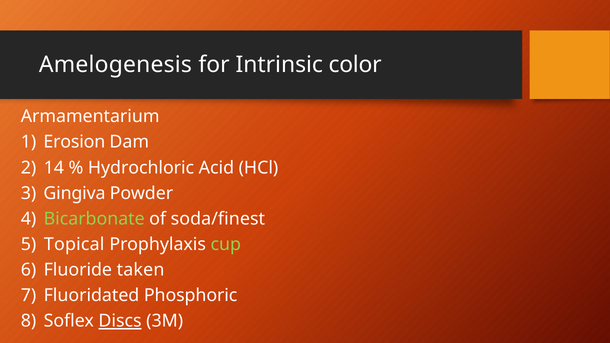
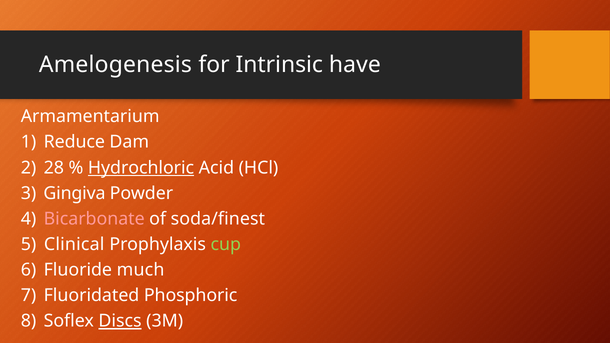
color: color -> have (355, 65)
Erosion: Erosion -> Reduce (74, 142)
14: 14 -> 28 (54, 168)
Hydrochloric underline: none -> present (141, 168)
Bicarbonate colour: light green -> pink (94, 219)
Topical: Topical -> Clinical (74, 244)
taken: taken -> much (141, 270)
